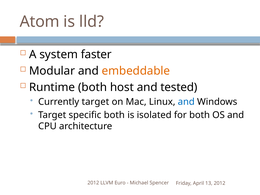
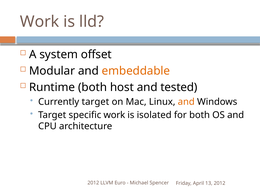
Atom: Atom -> Work (40, 22)
faster: faster -> offset (96, 55)
and colour: blue -> orange (186, 102)
specific both: both -> work (114, 115)
